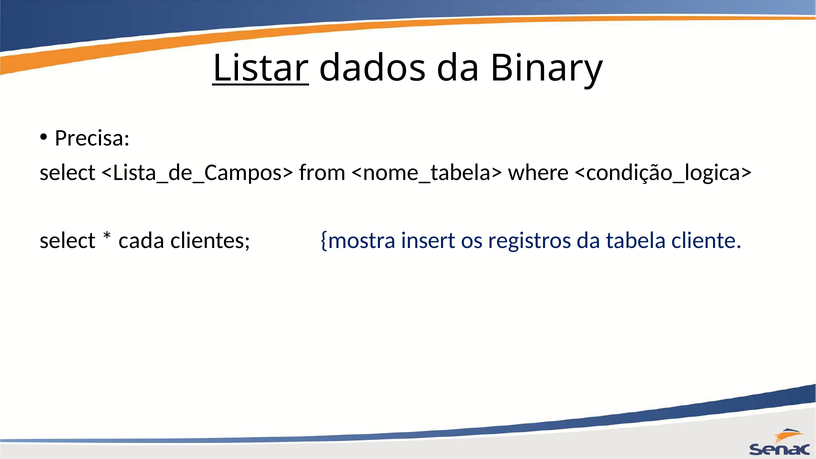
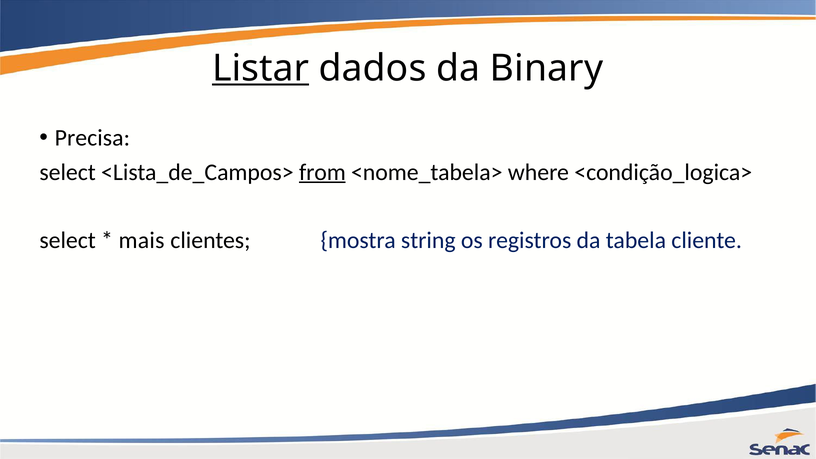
from underline: none -> present (322, 172)
cada: cada -> mais (142, 241)
insert: insert -> string (428, 241)
